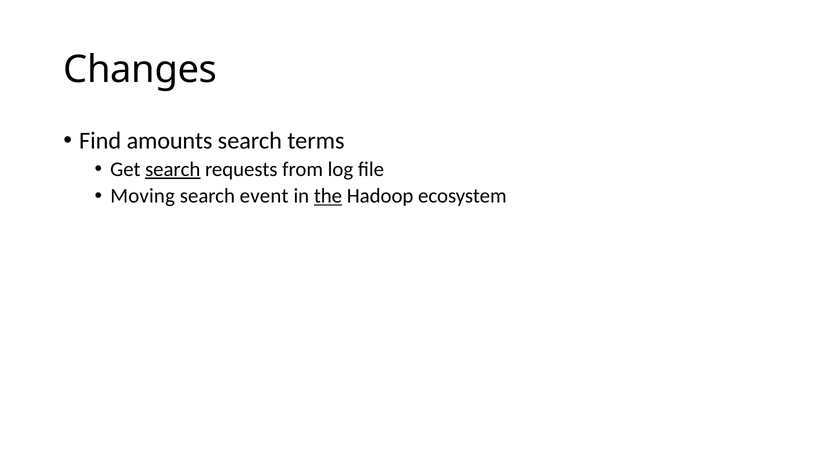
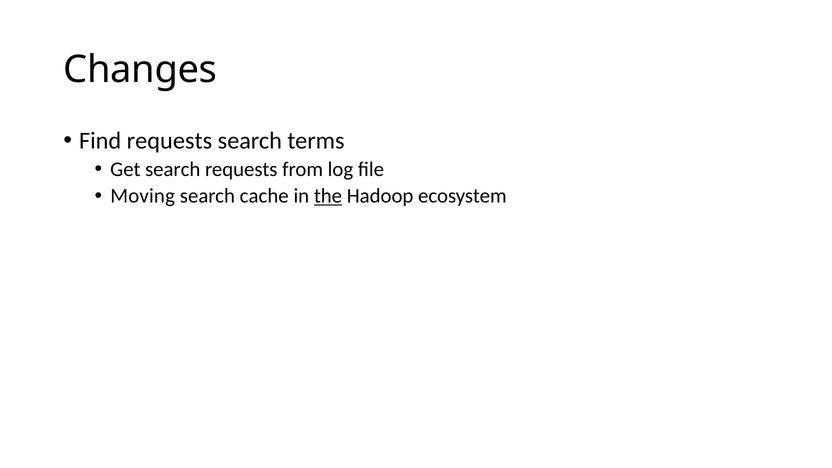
Find amounts: amounts -> requests (169, 141)
search underline: present -> none (173, 169)
event: event -> cache (264, 196)
